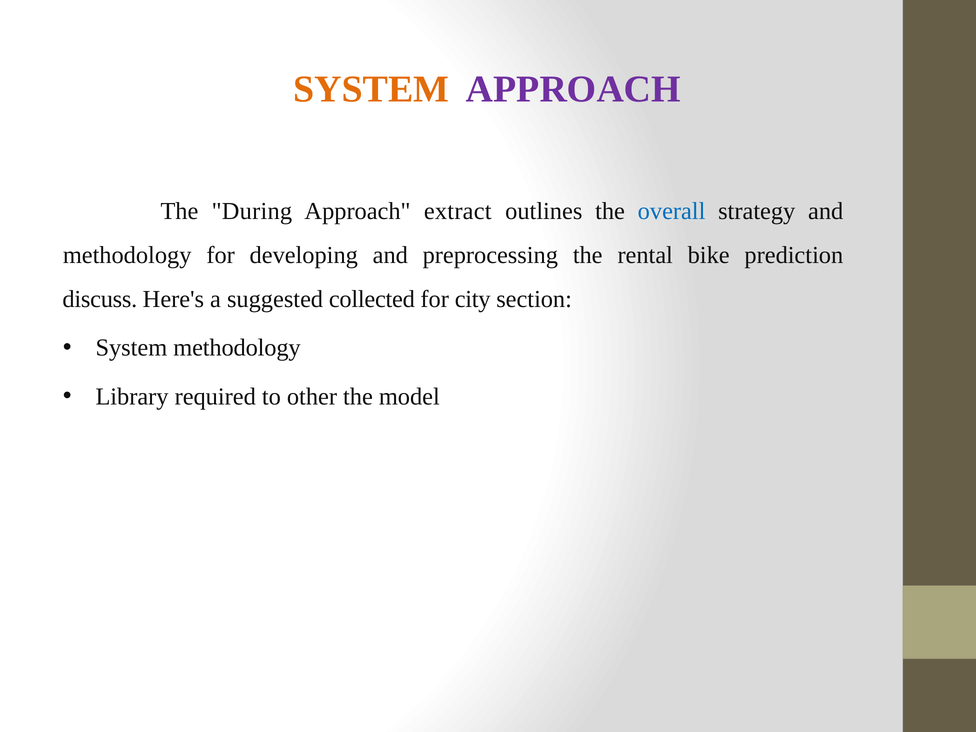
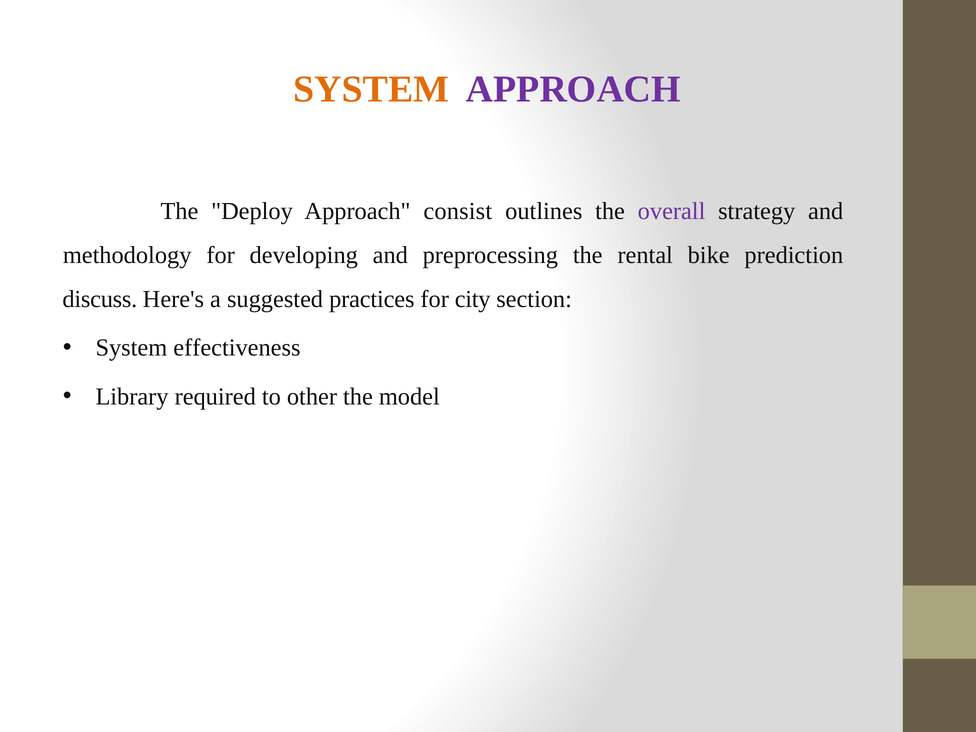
During: During -> Deploy (252, 211)
extract: extract -> consist (458, 211)
overall colour: blue -> purple (672, 211)
collected: collected -> practices (372, 299)
System methodology: methodology -> effectiveness (237, 348)
